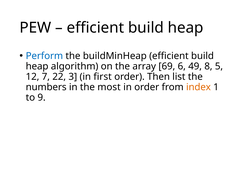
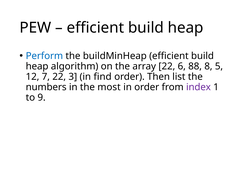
array 69: 69 -> 22 (167, 66)
49: 49 -> 88 (195, 66)
first: first -> find (103, 77)
index colour: orange -> purple (198, 87)
